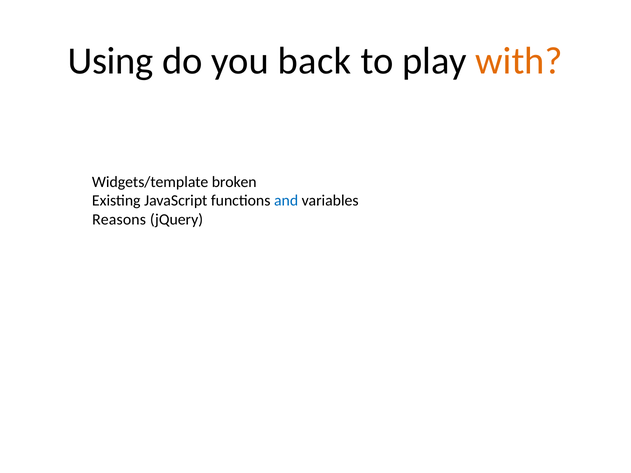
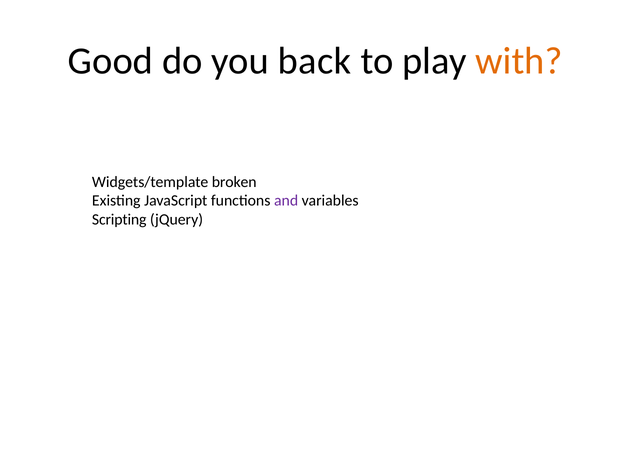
Using: Using -> Good (110, 61)
and colour: blue -> purple (286, 201)
Reasons: Reasons -> Scripting (119, 220)
